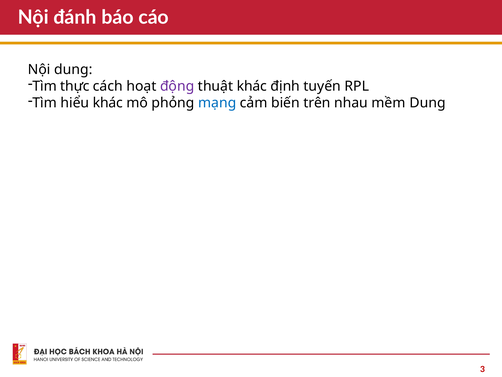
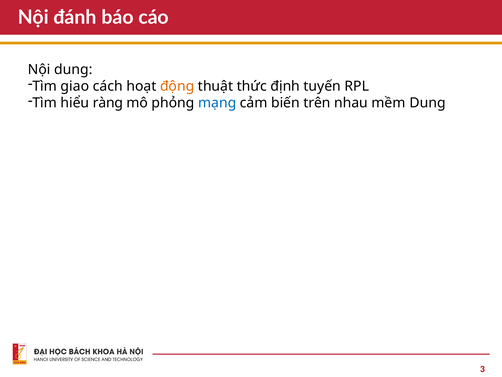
thực: thực -> giao (75, 86)
động colour: purple -> orange (177, 86)
thuật khác: khác -> thức (252, 86)
hiểu khác: khác -> ràng (108, 103)
